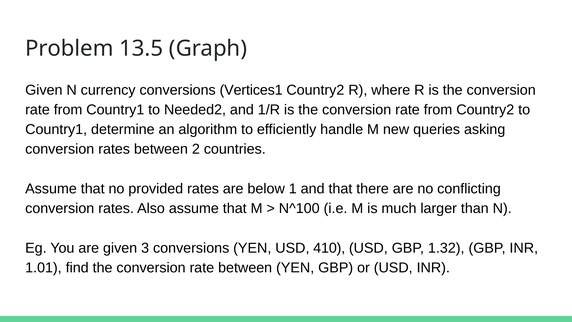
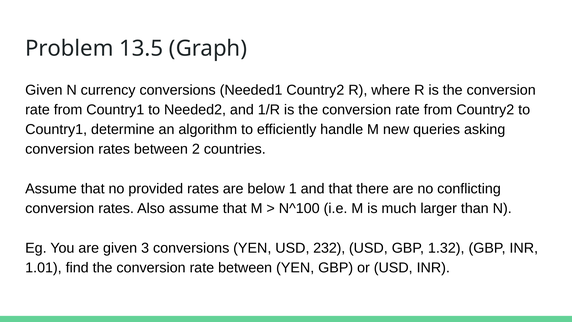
Vertices1: Vertices1 -> Needed1 (251, 90)
410: 410 -> 232 (329, 248)
